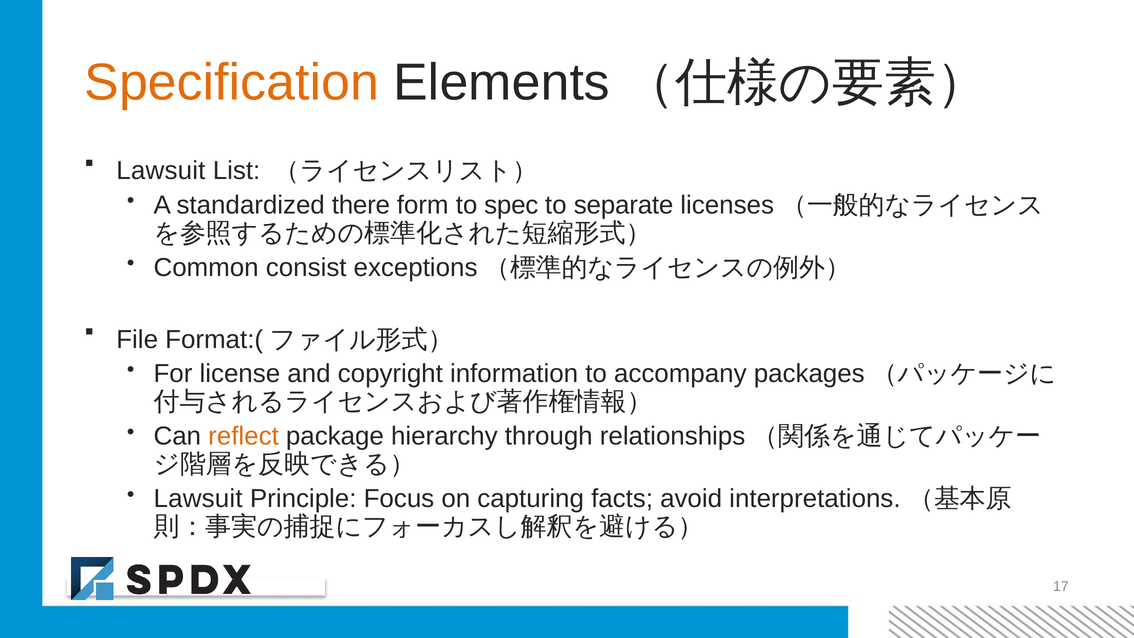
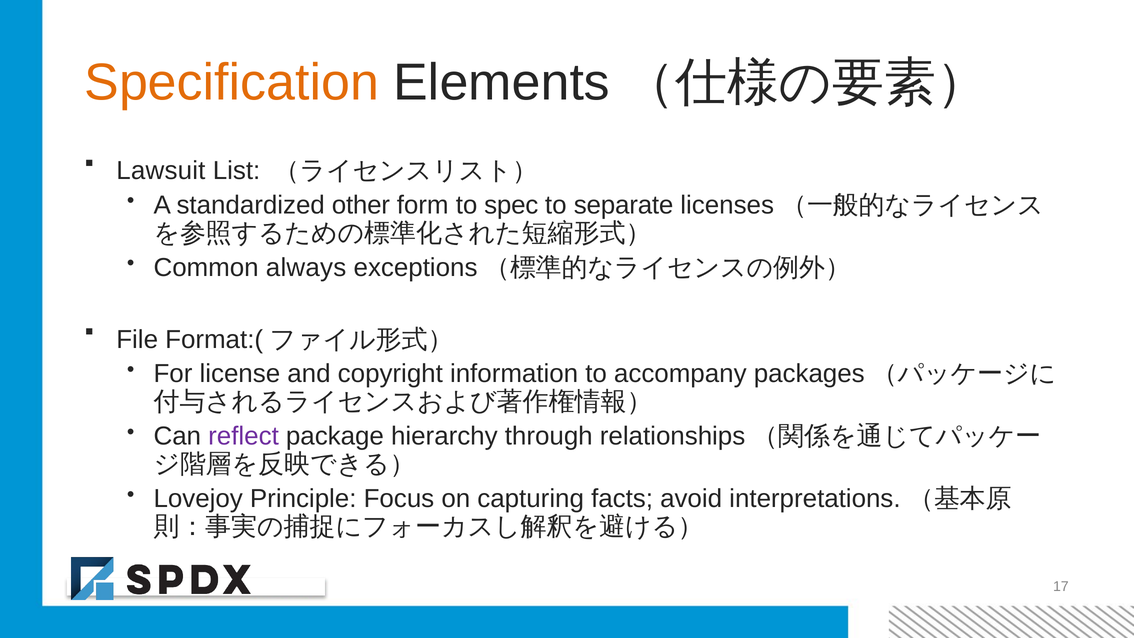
there: there -> other (361, 205)
consist: consist -> always (306, 267)
reflect colour: orange -> purple (244, 436)
Lawsuit: Lawsuit -> Lovejoy (198, 499)
